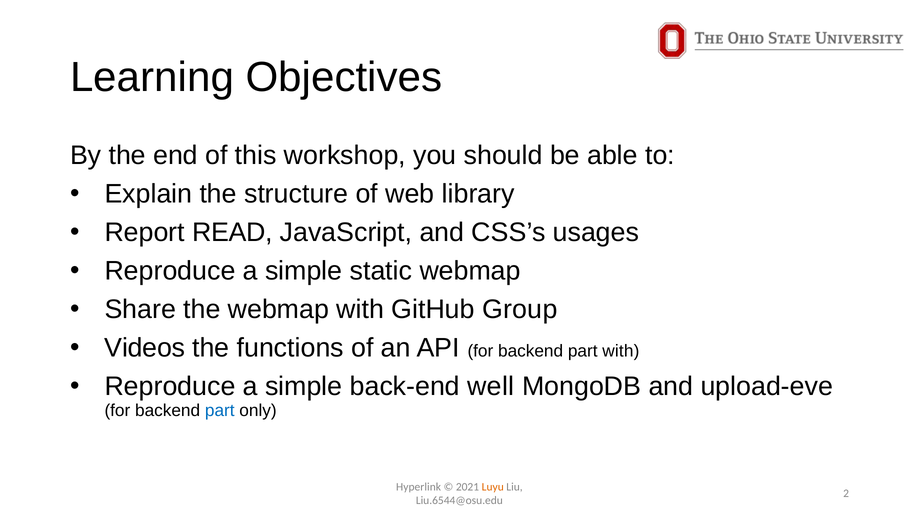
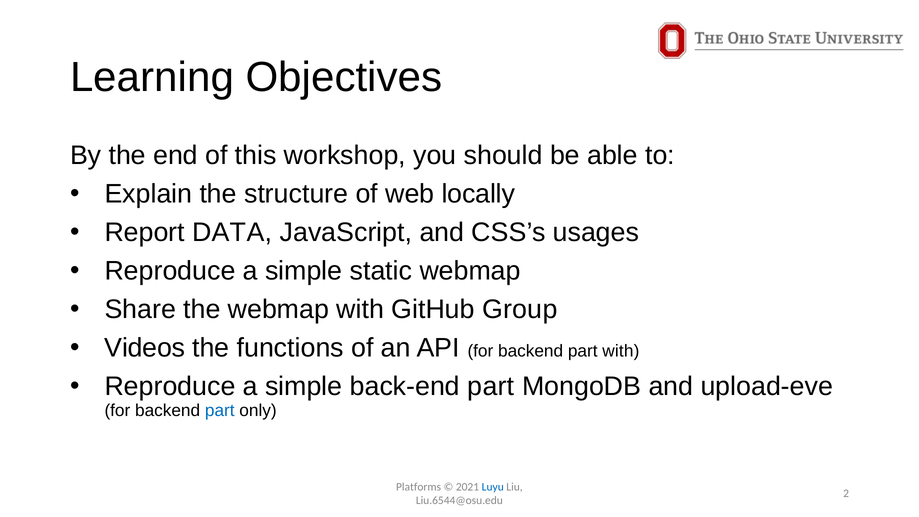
library: library -> locally (478, 194)
READ: READ -> DATA (232, 232)
back-end well: well -> part (491, 387)
Hyperlink: Hyperlink -> Platforms (419, 487)
Luyu colour: orange -> blue (493, 487)
